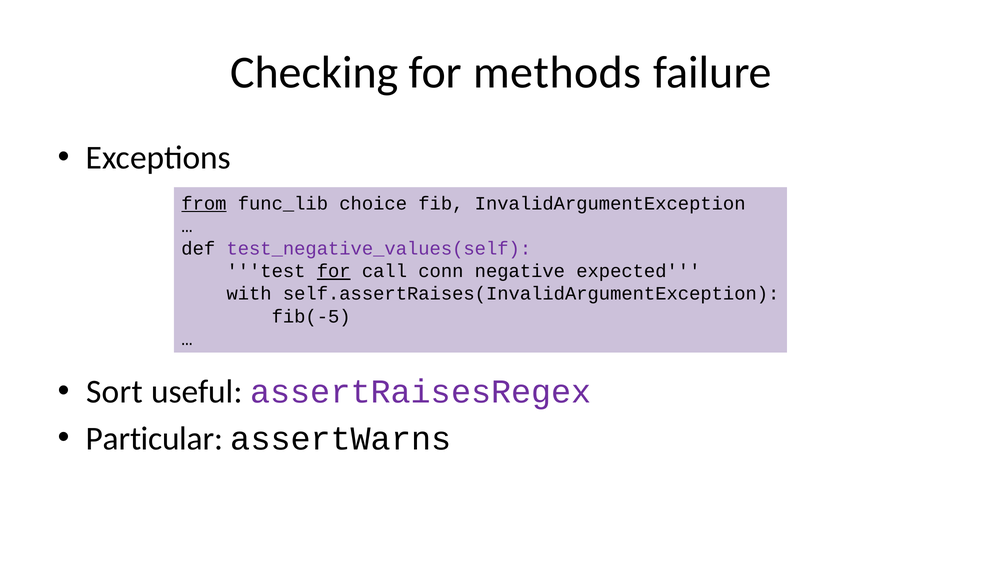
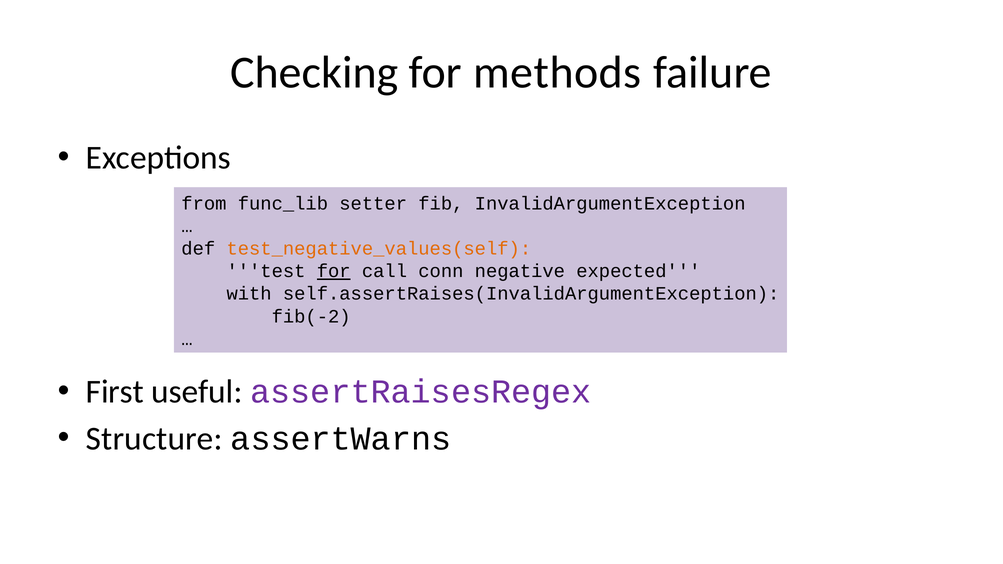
from underline: present -> none (204, 204)
choice: choice -> setter (373, 204)
test_negative_values(self colour: purple -> orange (379, 249)
fib(-5: fib(-5 -> fib(-2 (311, 316)
Sort: Sort -> First (115, 392)
Particular: Particular -> Structure (154, 439)
